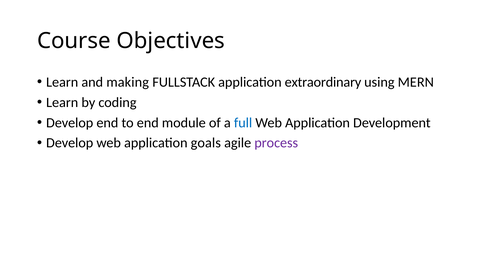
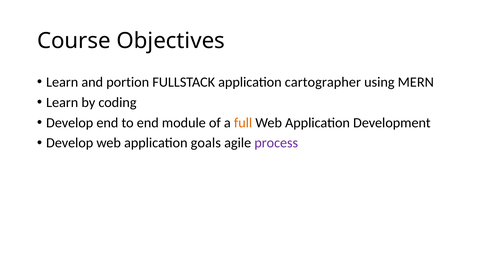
making: making -> portion (128, 82)
extraordinary: extraordinary -> cartographer (323, 82)
full colour: blue -> orange (243, 123)
